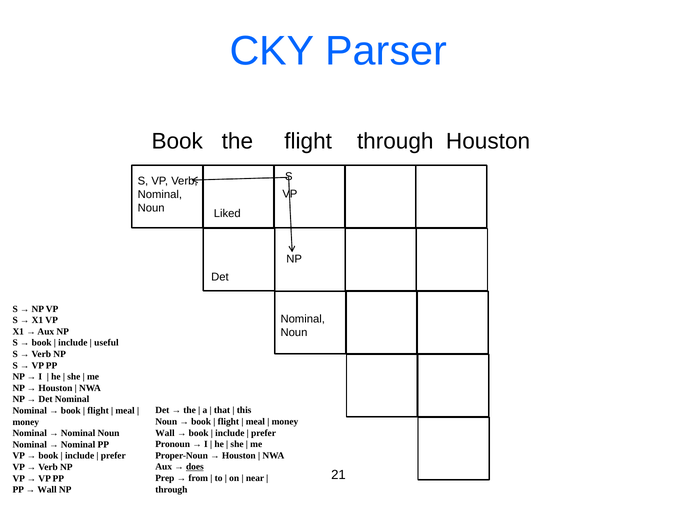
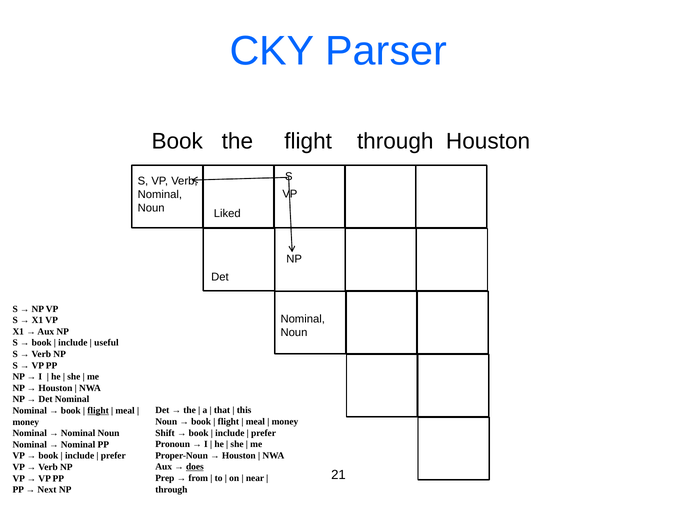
flight underline: none -> present (98, 410)
Wall: Wall -> Shift (165, 433)
Wall: Wall -> Next (47, 490)
